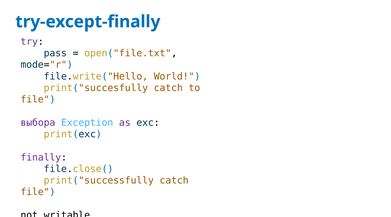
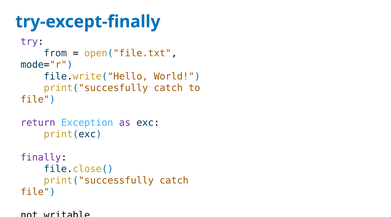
pass: pass -> from (55, 53)
выбора: выбора -> return (38, 122)
